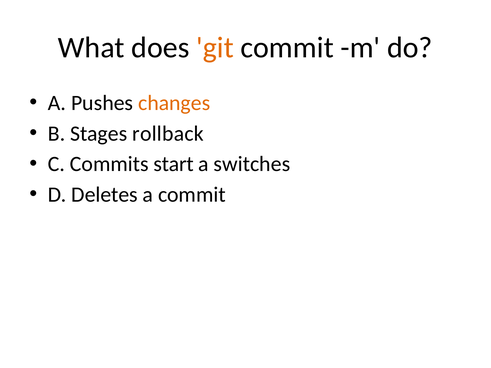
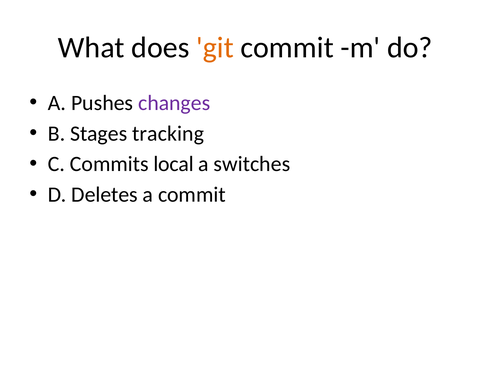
changes colour: orange -> purple (174, 103)
rollback: rollback -> tracking (168, 134)
start: start -> local (174, 164)
